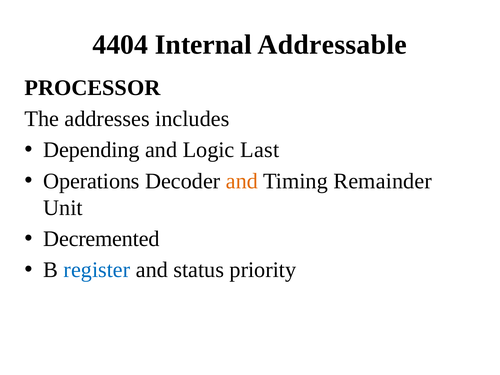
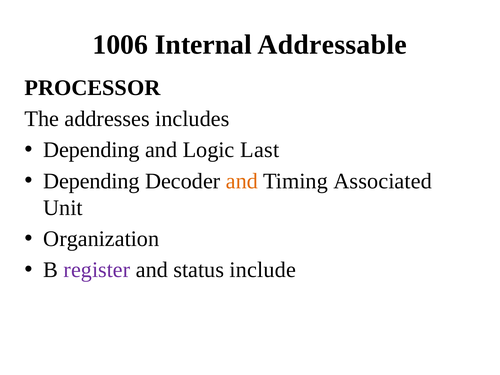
4404: 4404 -> 1006 (120, 45)
Operations: Operations -> Depending (91, 181)
Remainder: Remainder -> Associated (383, 181)
Decremented: Decremented -> Organization (101, 239)
register colour: blue -> purple (97, 270)
priority: priority -> include (263, 270)
